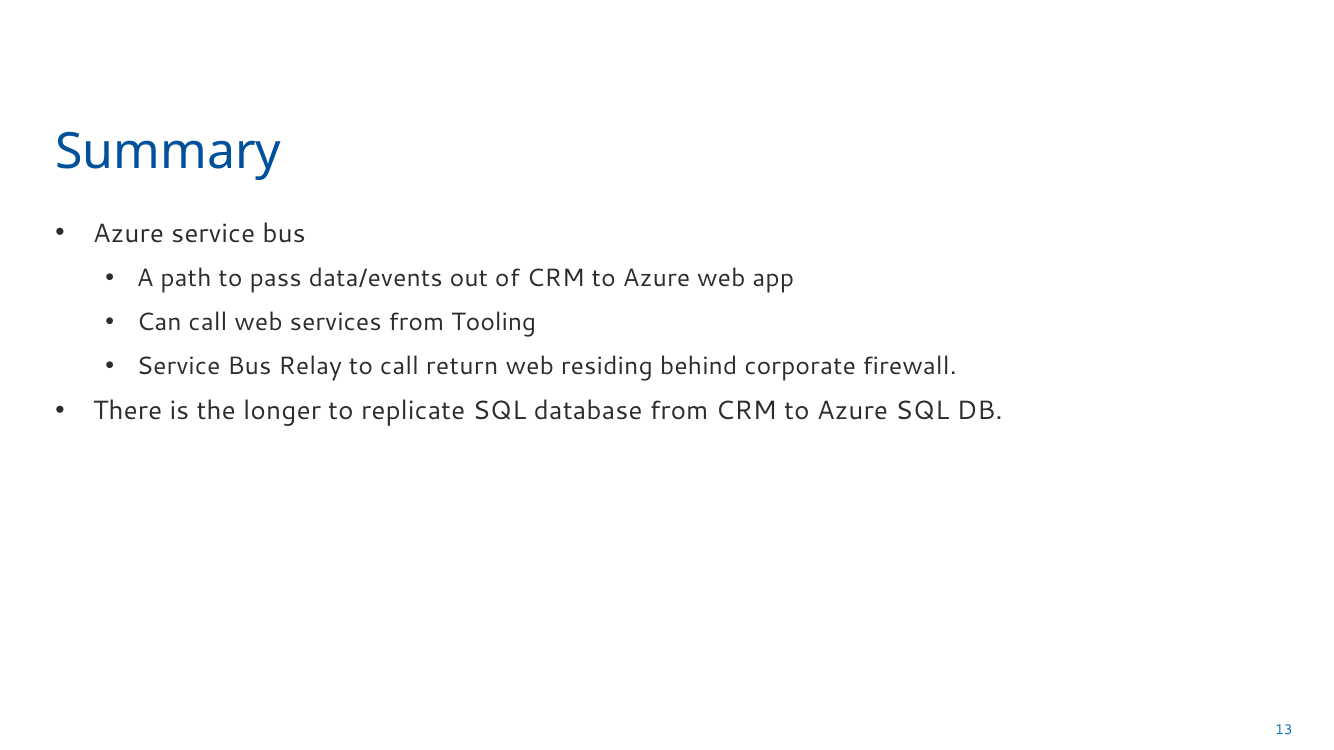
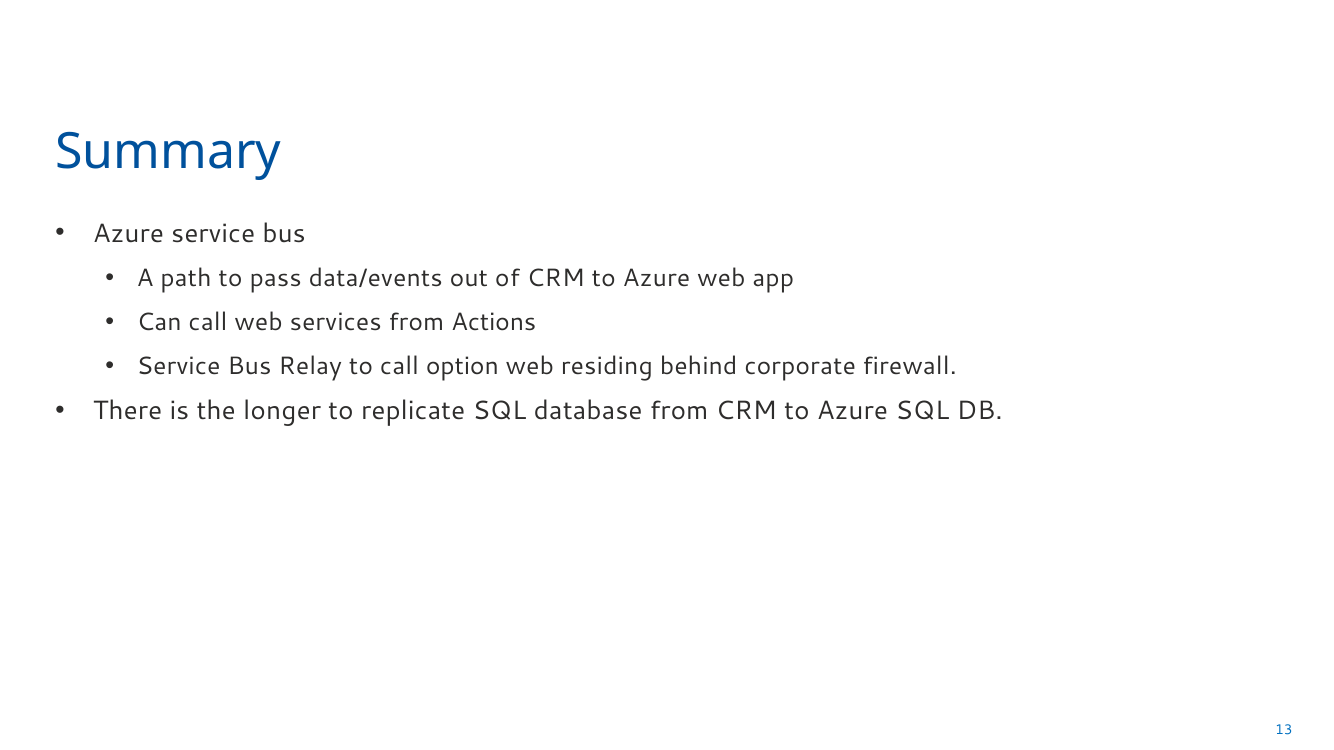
Tooling: Tooling -> Actions (494, 322)
return: return -> option (462, 366)
